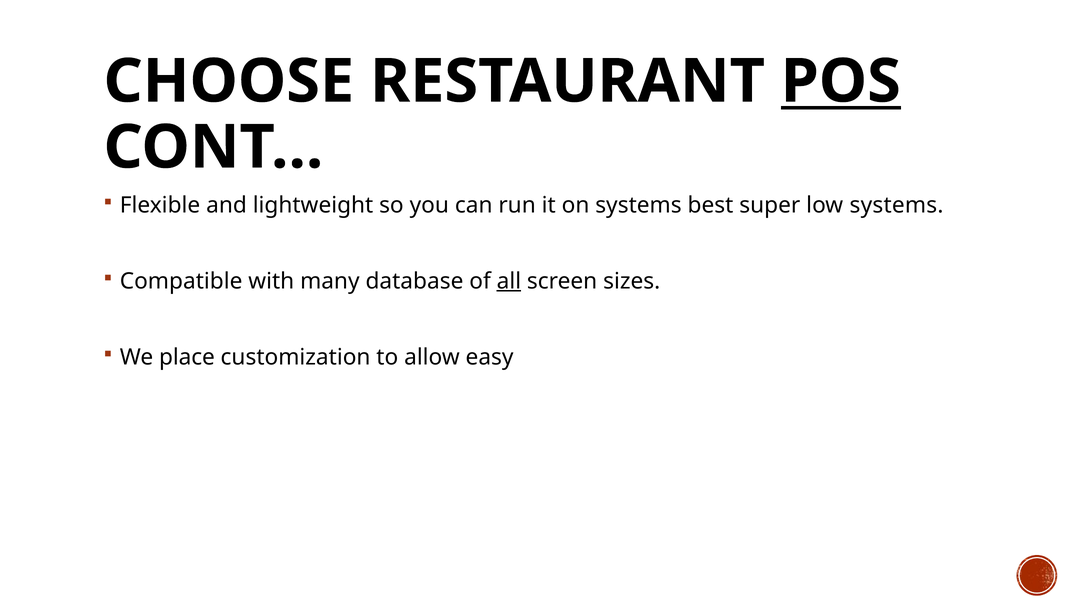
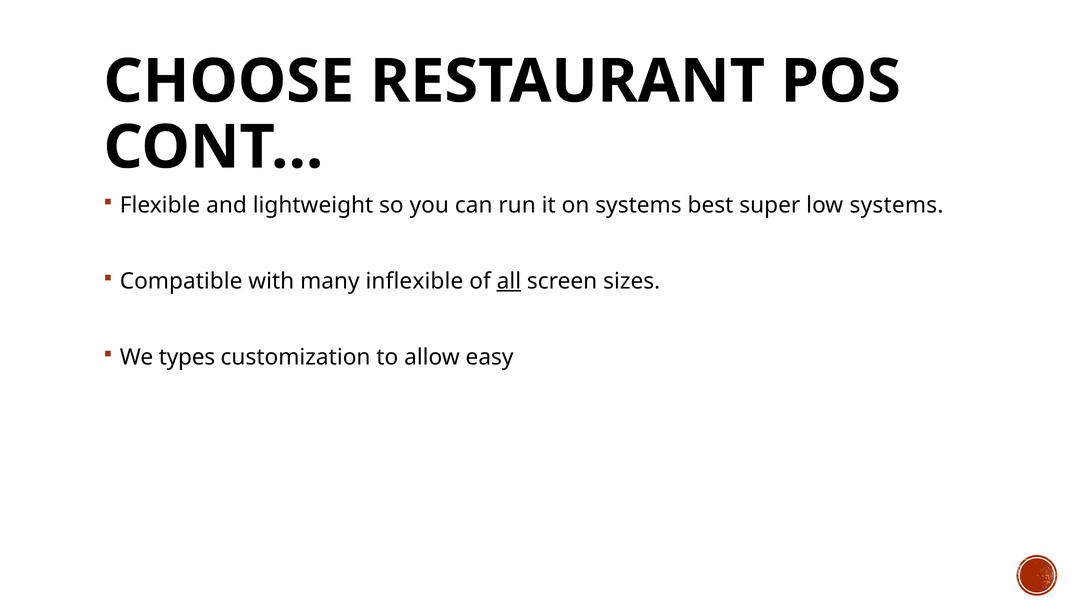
POS underline: present -> none (841, 82)
database: database -> inflexible (414, 281)
place: place -> types (187, 357)
